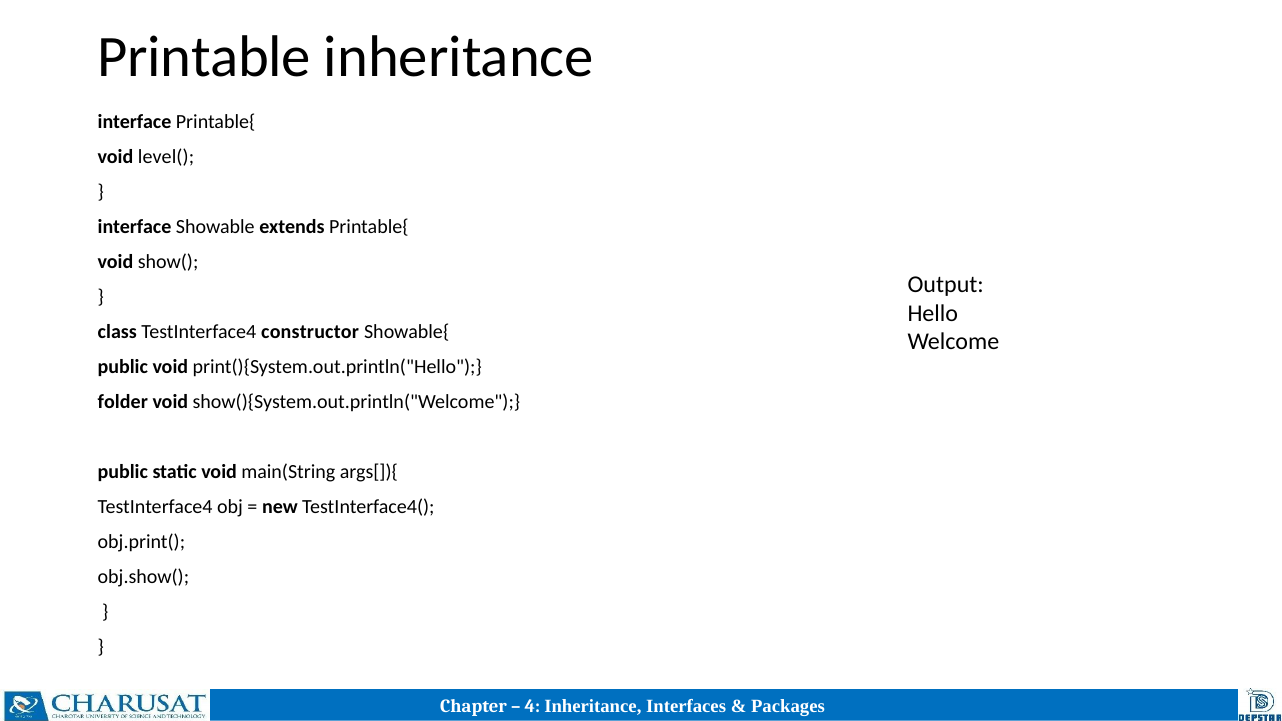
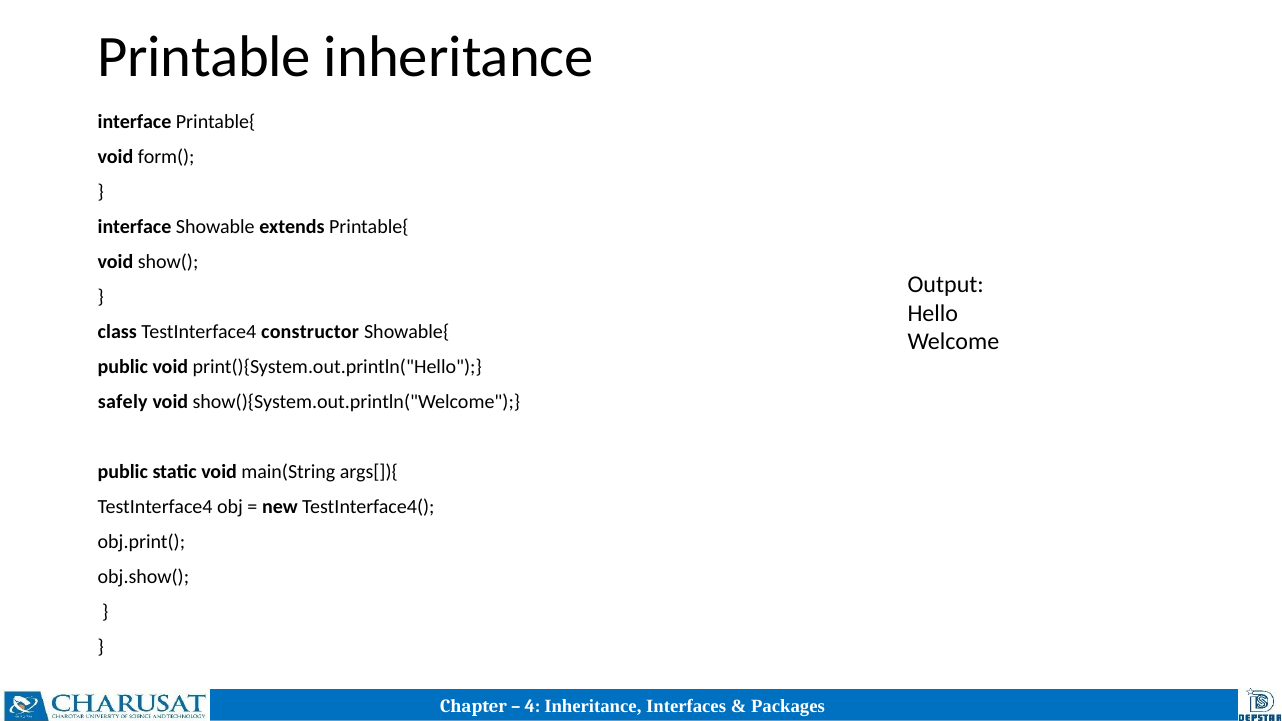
level(: level( -> form( (166, 157)
folder: folder -> safely (123, 402)
